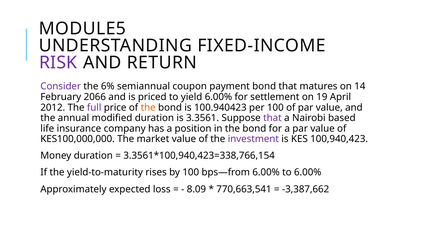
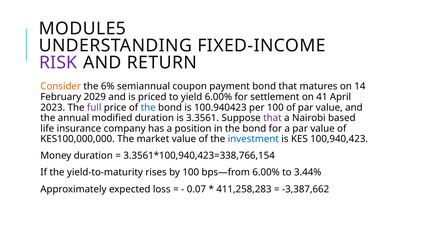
Consider colour: purple -> orange (61, 86)
2066: 2066 -> 2029 (95, 97)
19: 19 -> 41 (322, 97)
2012: 2012 -> 2023 (53, 107)
the colour: orange -> blue (148, 107)
investment colour: purple -> blue (253, 139)
to 6.00%: 6.00% -> 3.44% (308, 172)
8.09: 8.09 -> 0.07 (196, 189)
770,663,541: 770,663,541 -> 411,258,283 (244, 189)
